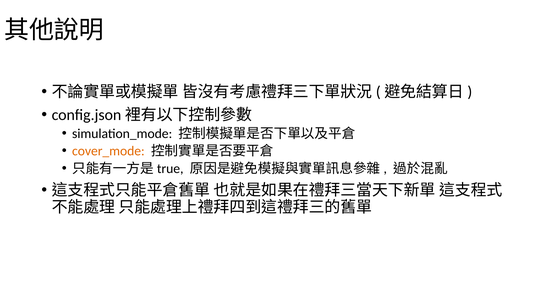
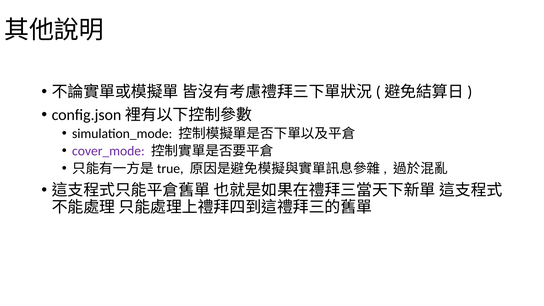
cover_mode colour: orange -> purple (108, 151)
